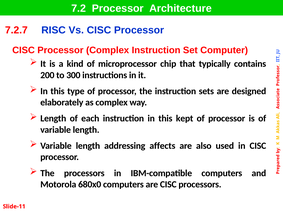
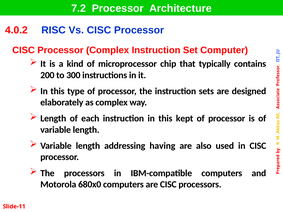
7.2.7: 7.2.7 -> 4.0.2 (16, 30)
affects: affects -> having (162, 146)
